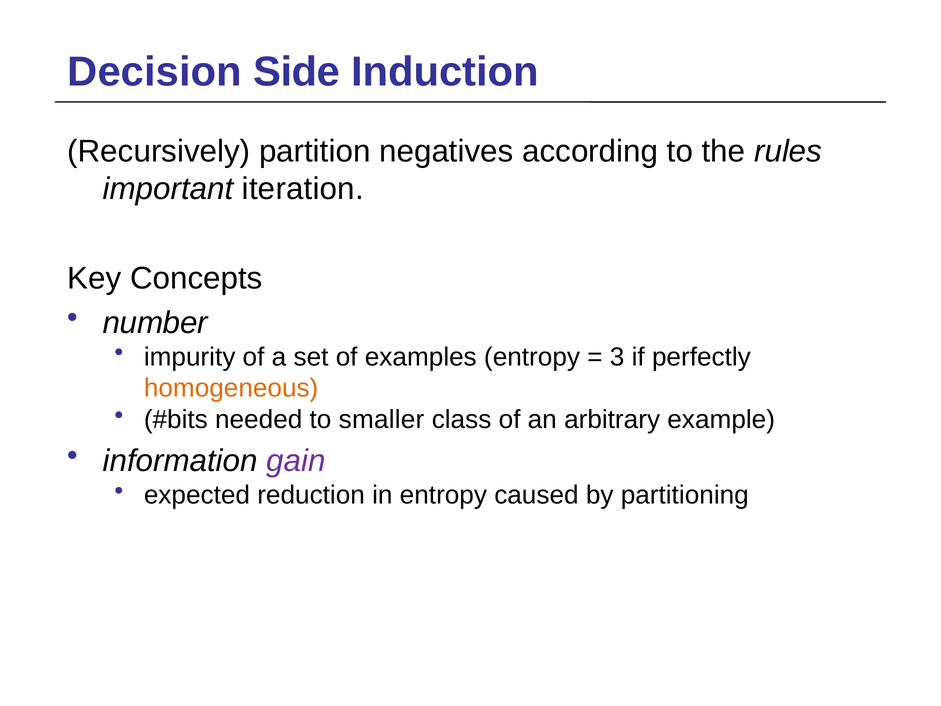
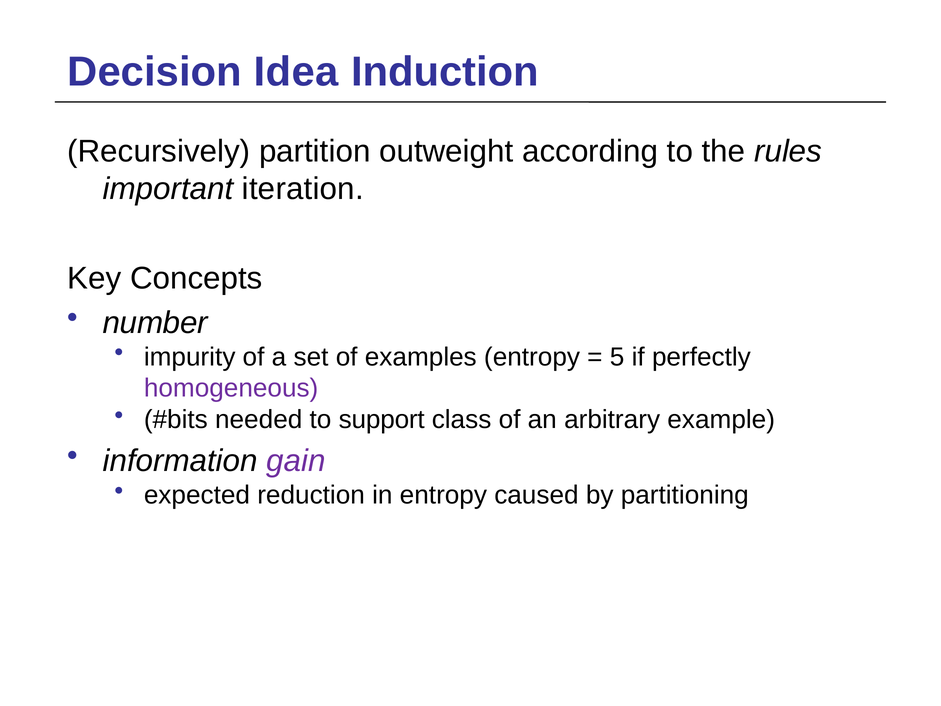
Side: Side -> Idea (296, 72)
negatives: negatives -> outweight (446, 151)
3: 3 -> 5 (617, 357)
homogeneous colour: orange -> purple (231, 388)
smaller: smaller -> support (382, 420)
